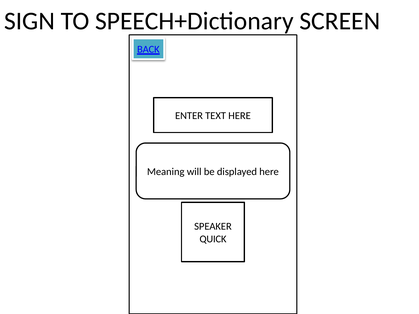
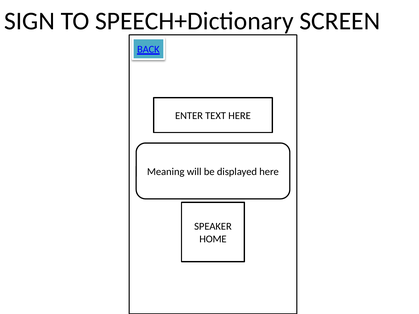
QUICK: QUICK -> HOME (213, 239)
